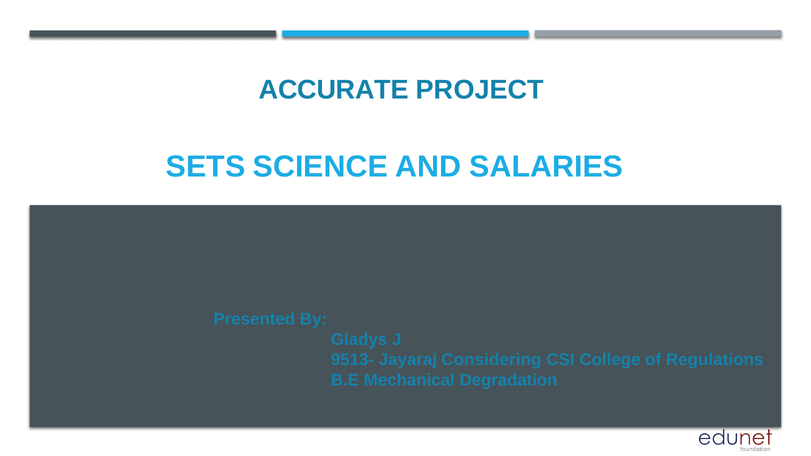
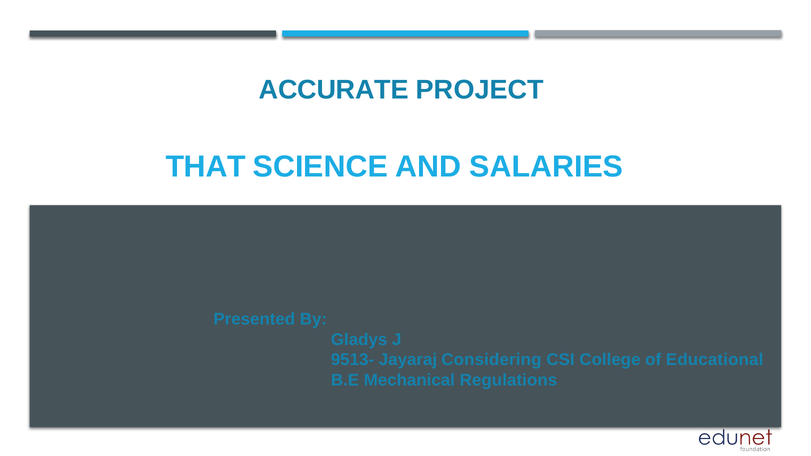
SETS: SETS -> THAT (206, 167)
Regulations: Regulations -> Educational (715, 360)
Degradation: Degradation -> Regulations (508, 380)
